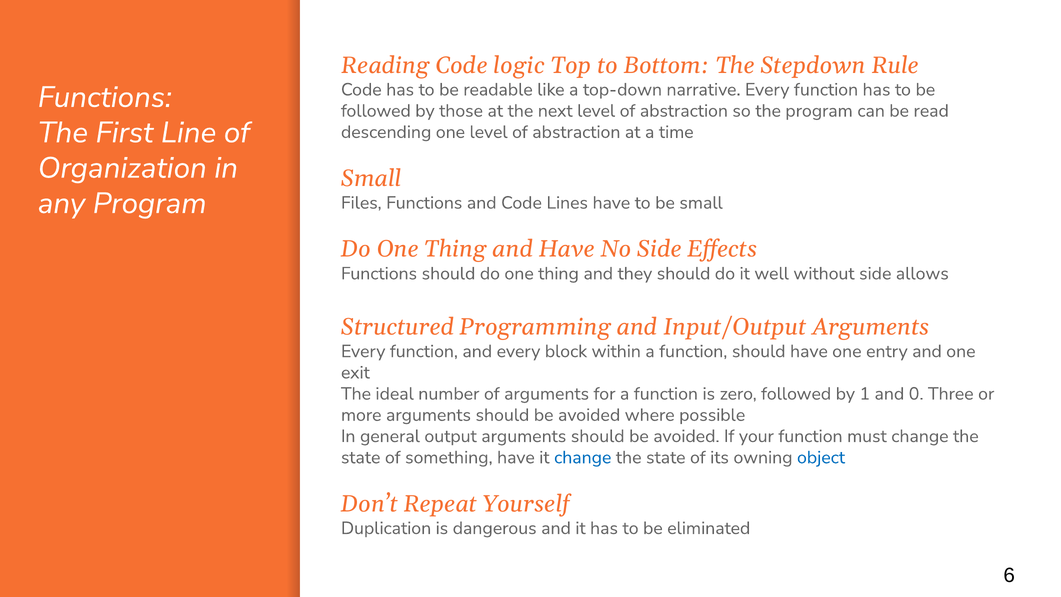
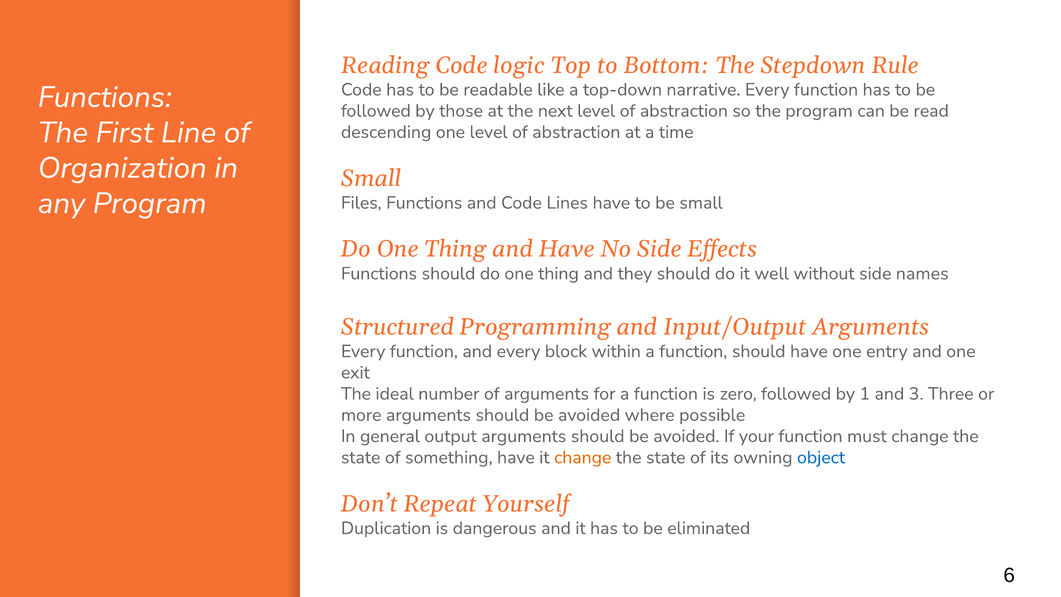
allows: allows -> names (922, 273)
0: 0 -> 3 (916, 394)
change colour: blue -> orange (583, 457)
